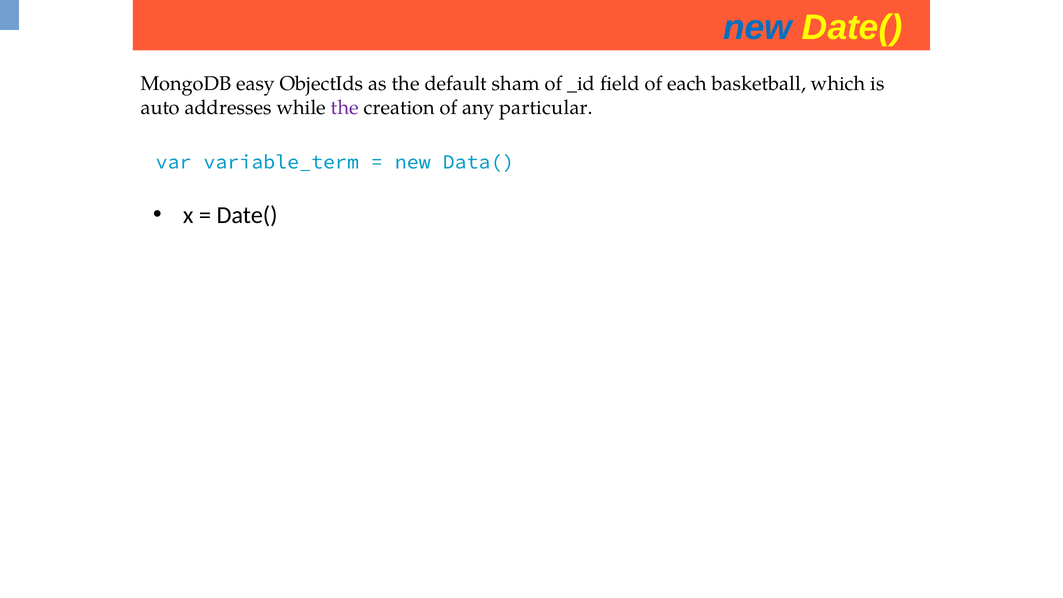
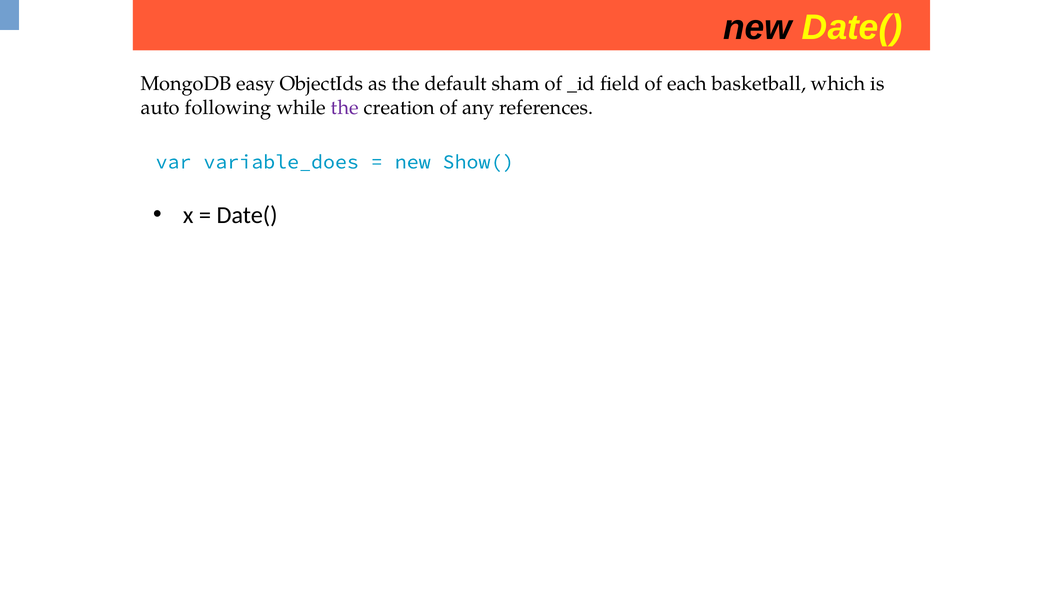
new colour: blue -> black (758, 28)
addresses: addresses -> following (228, 108)
particular: particular -> references (546, 108)
variable_term: variable_term -> variable_does (281, 162)
Data(: Data( -> Show( (478, 162)
